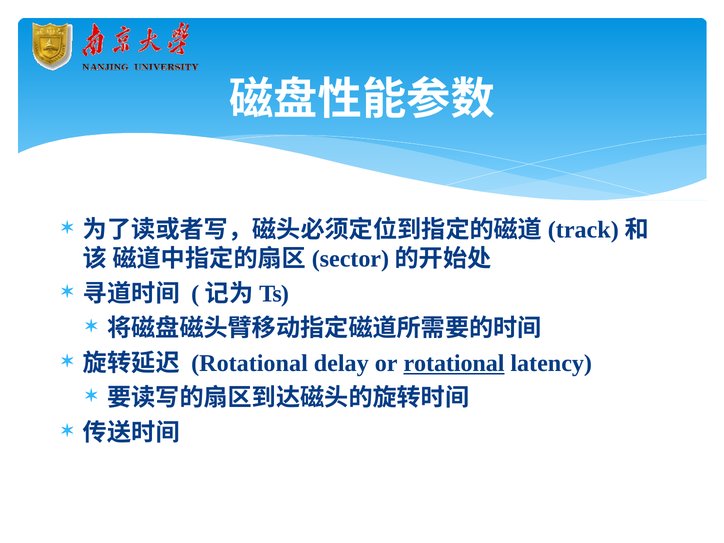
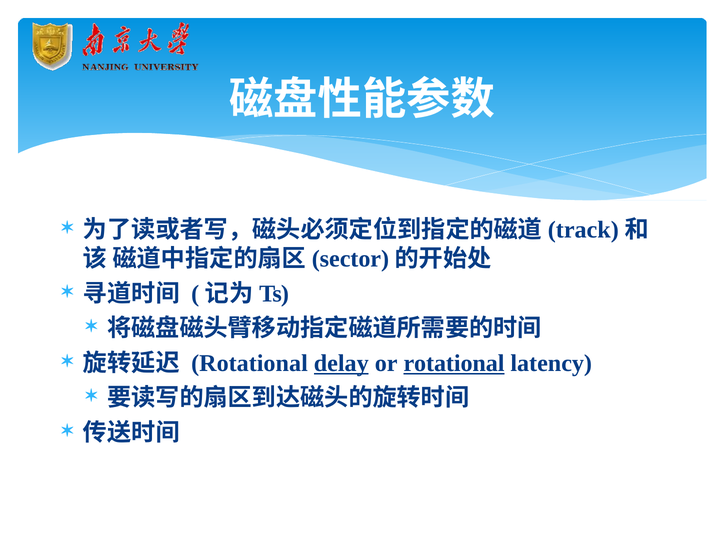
delay underline: none -> present (341, 363)
